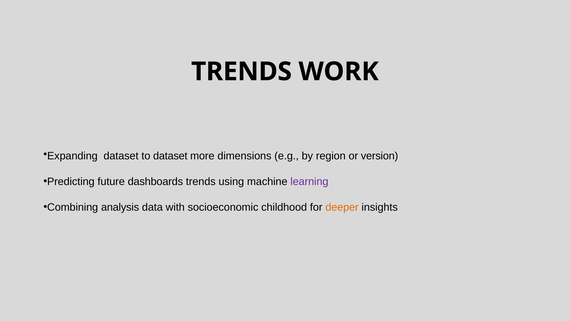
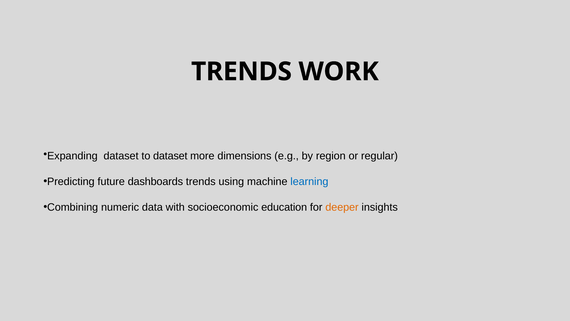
version: version -> regular (379, 156)
learning colour: purple -> blue (309, 181)
analysis: analysis -> numeric (120, 207)
childhood: childhood -> education (284, 207)
